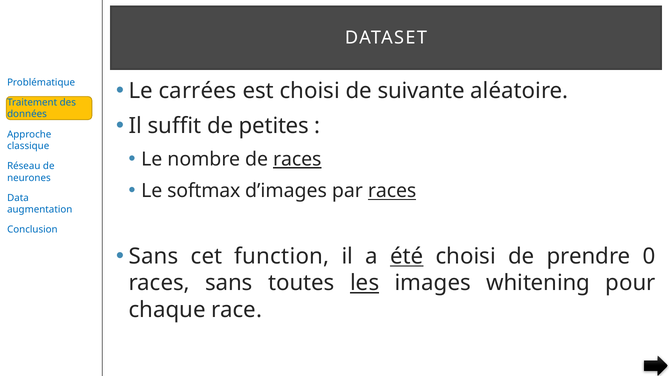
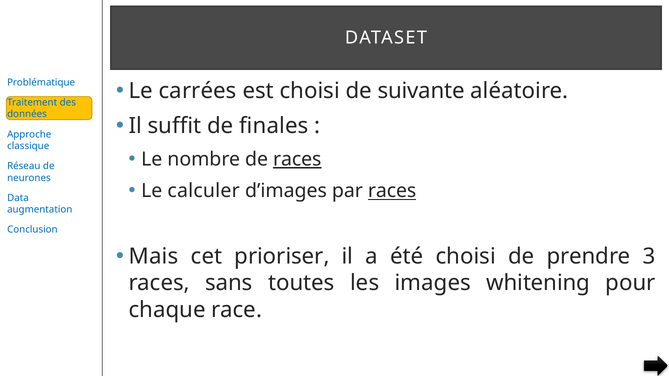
petites: petites -> finales (274, 126)
softmax: softmax -> calculer (204, 191)
Sans: Sans -> Mais (153, 257)
function: function -> prioriser (282, 257)
été underline: present -> none (407, 257)
0: 0 -> 3 (649, 257)
les underline: present -> none (365, 283)
